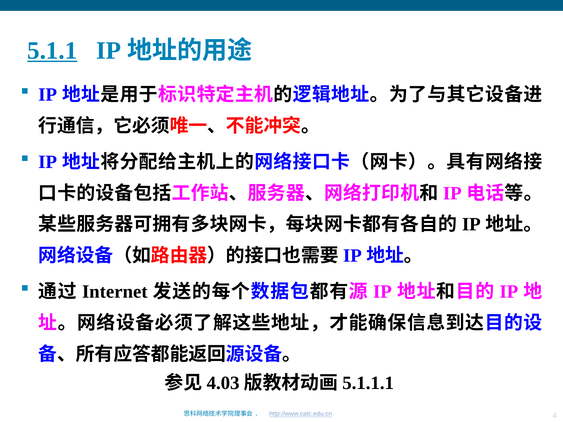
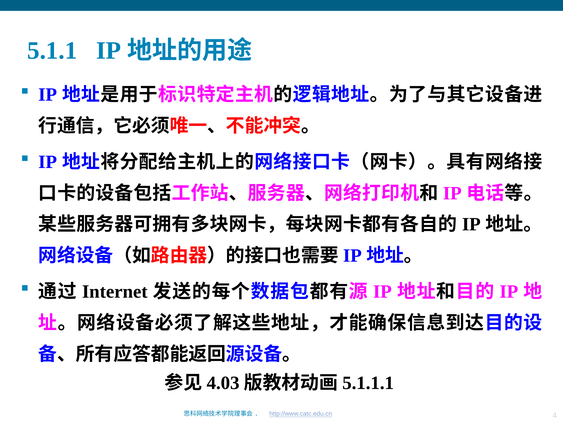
5.1.1 underline: present -> none (52, 51)
